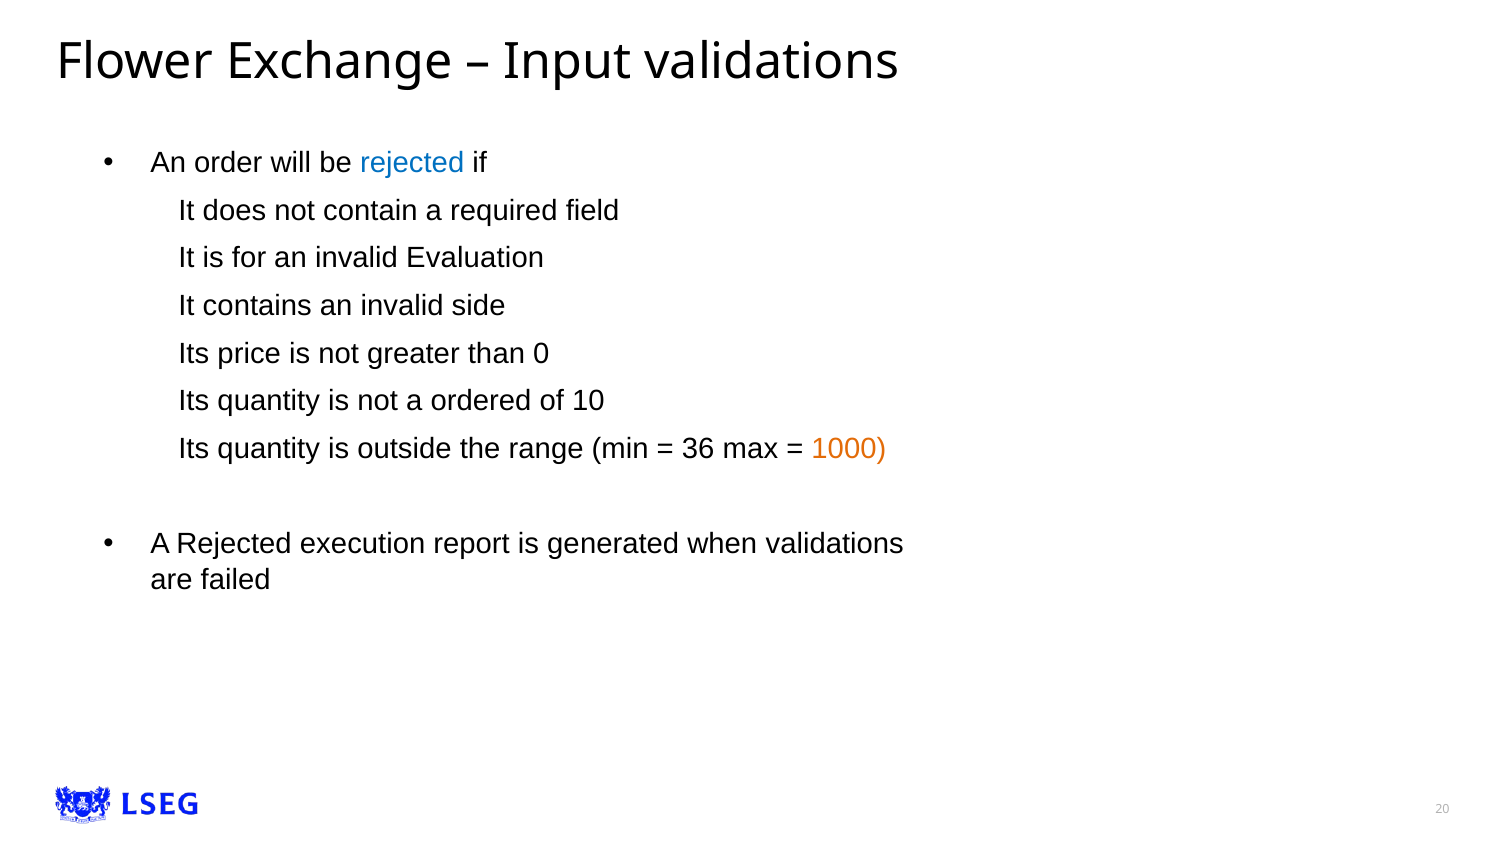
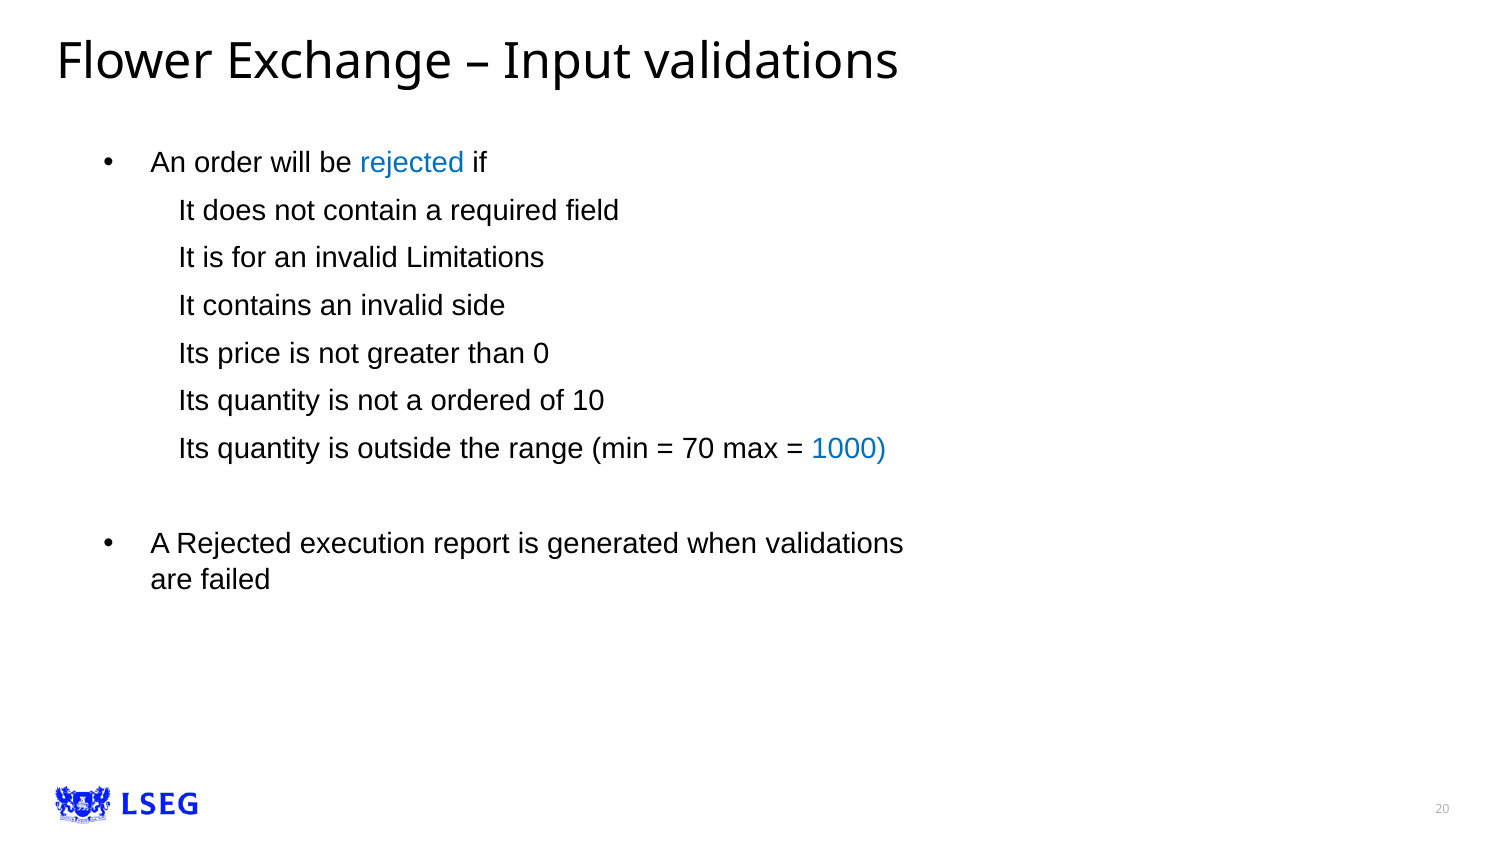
Evaluation: Evaluation -> Limitations (475, 258)
36: 36 -> 70 (698, 449)
1000 colour: orange -> blue (849, 449)
